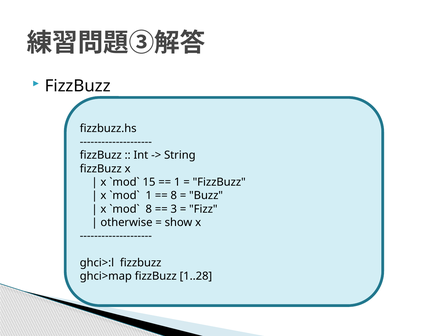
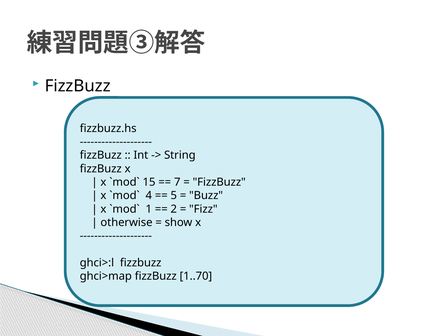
1: 1 -> 7 (177, 182)
1: 1 -> 4 (149, 196)
8: 8 -> 5 (174, 196)
8: 8 -> 1 (149, 209)
3: 3 -> 2 (174, 209)
1..28: 1..28 -> 1..70 (196, 276)
